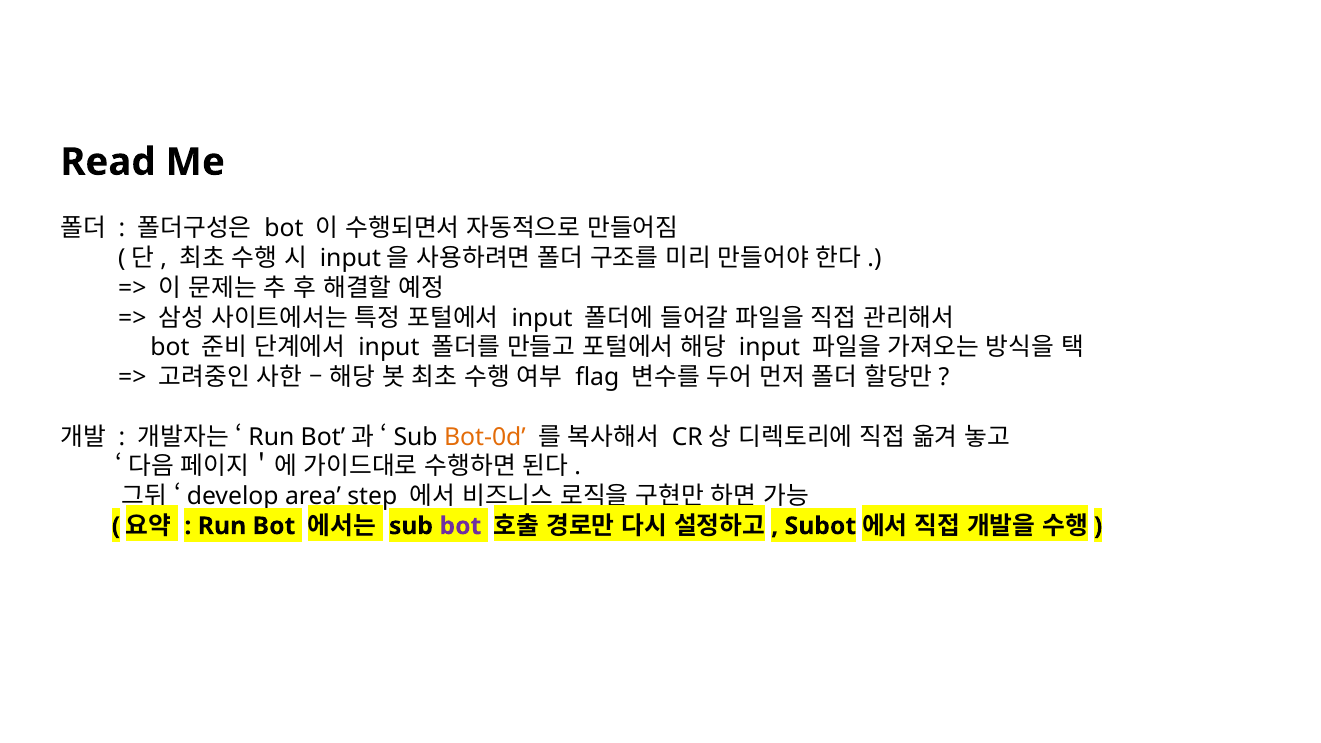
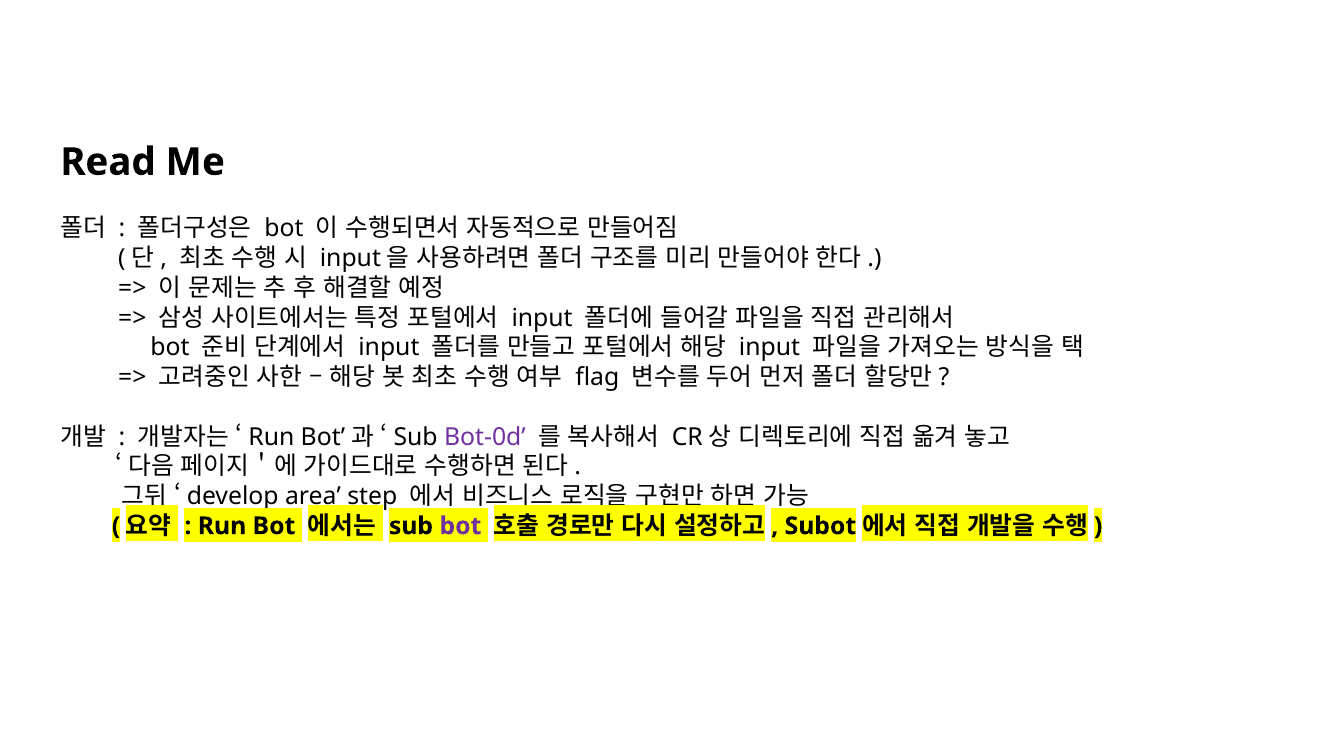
Bot-0d colour: orange -> purple (485, 437)
